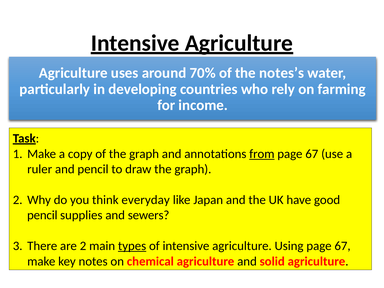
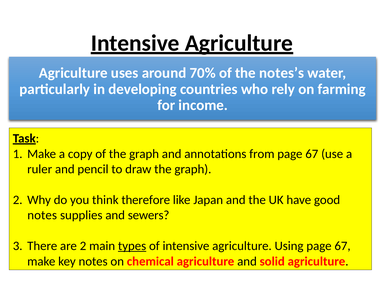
from underline: present -> none (262, 154)
everyday: everyday -> therefore (146, 200)
pencil: pencil -> notes (42, 215)
